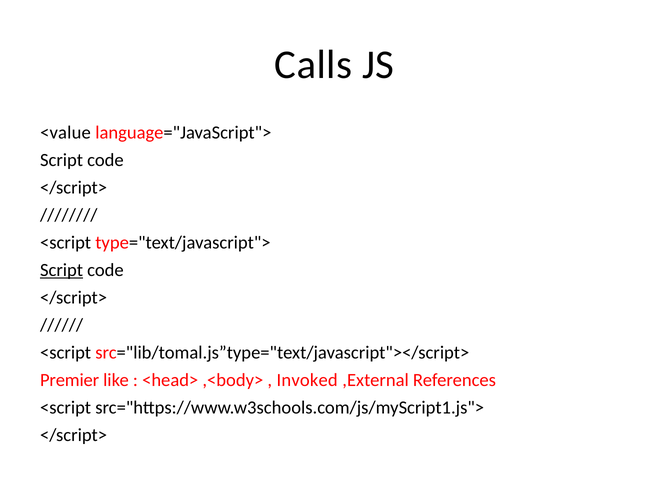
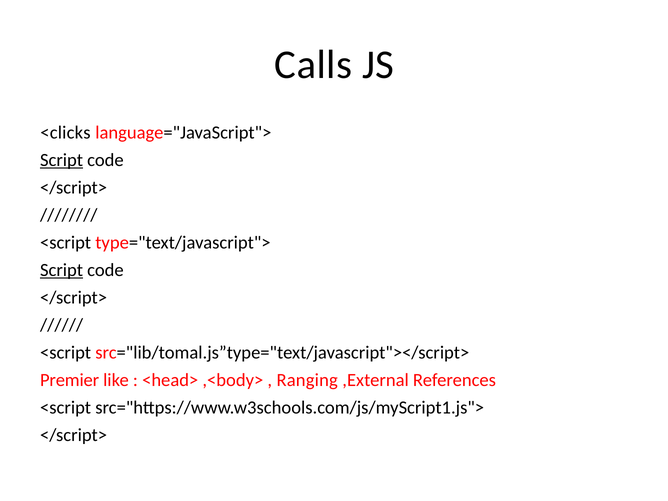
<value: <value -> <clicks (65, 133)
Script underline: none -> present (62, 160)
Invoked: Invoked -> Ranging (307, 380)
